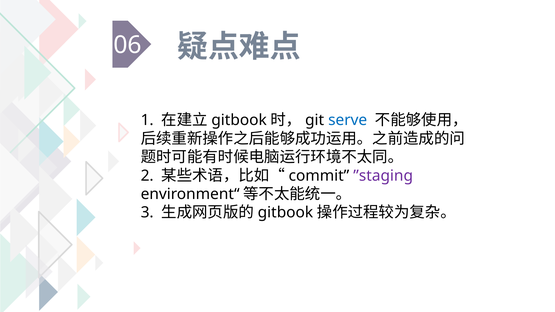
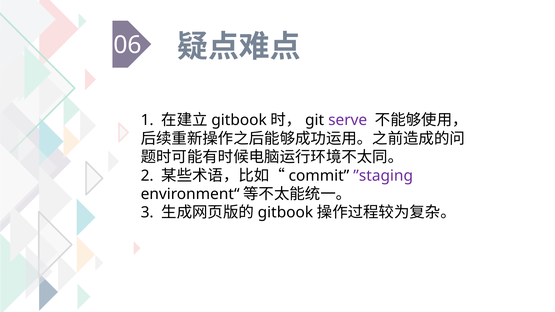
serve colour: blue -> purple (348, 120)
